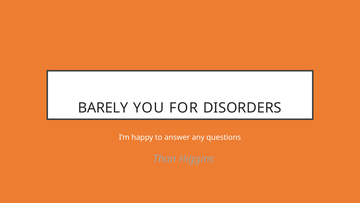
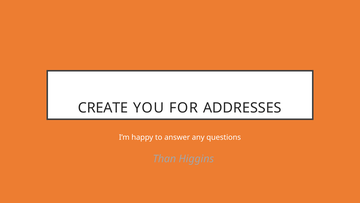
BARELY: BARELY -> CREATE (103, 108)
DISORDERS: DISORDERS -> ADDRESSES (242, 108)
